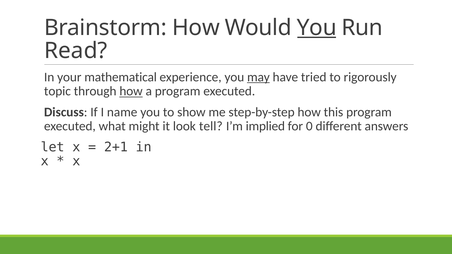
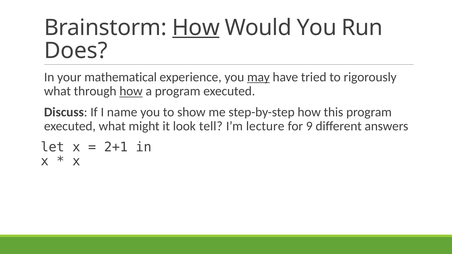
How underline: none -> present (196, 28)
You underline: present -> none (317, 28)
Read: Read -> Does (76, 51)
topic: topic -> what (57, 91)
implied: implied -> lecture (265, 126)
0: 0 -> 9 (309, 126)
